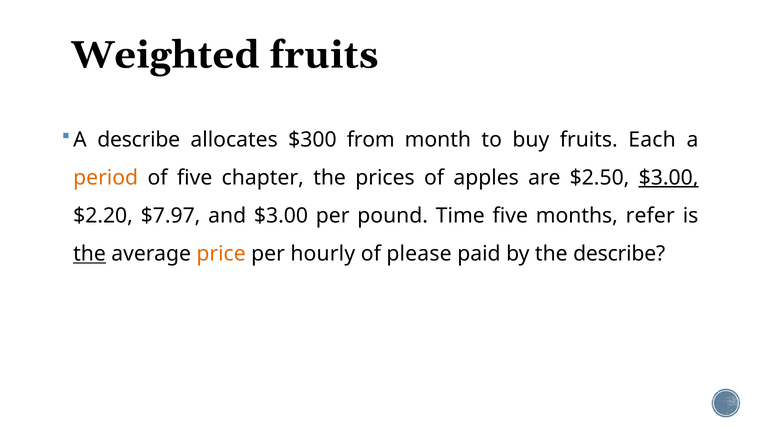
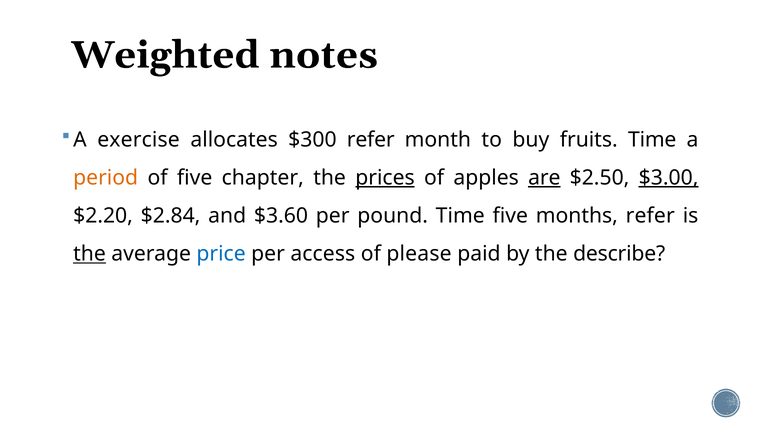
Weighted fruits: fruits -> notes (324, 55)
A describe: describe -> exercise (139, 140)
$300 from: from -> refer (371, 140)
fruits Each: Each -> Time (652, 140)
prices underline: none -> present (385, 178)
are underline: none -> present (544, 178)
$7.97: $7.97 -> $2.84 (171, 216)
and $3.00: $3.00 -> $3.60 (281, 216)
price colour: orange -> blue (221, 254)
hourly: hourly -> access (323, 254)
